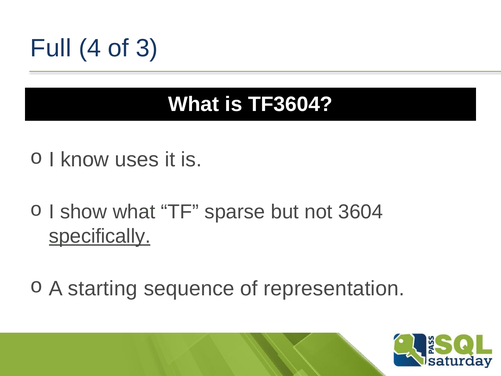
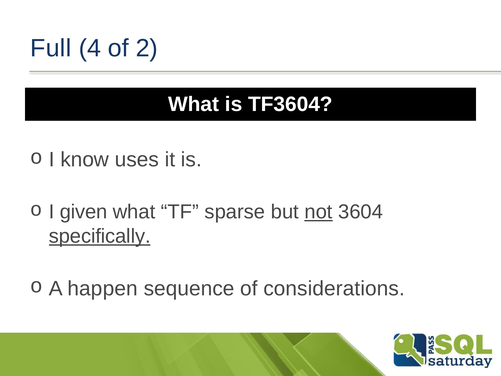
3: 3 -> 2 (147, 48)
show: show -> given (84, 212)
not underline: none -> present (319, 212)
starting: starting -> happen (103, 288)
representation: representation -> considerations (334, 288)
